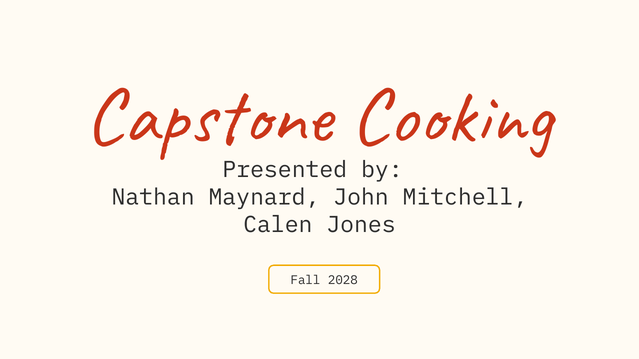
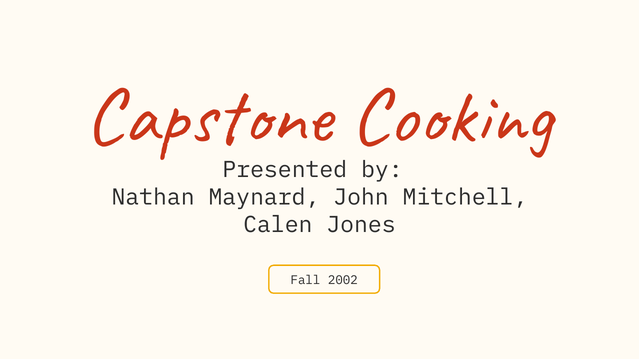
2028: 2028 -> 2002 (343, 280)
